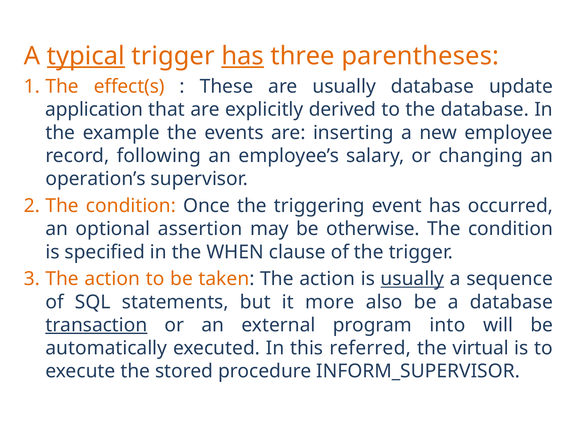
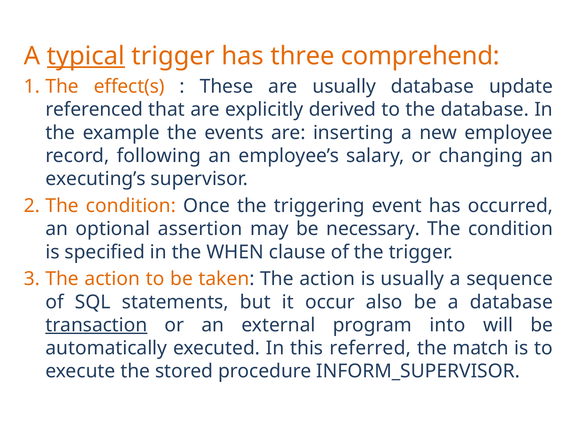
has underline: present -> none (243, 56)
parentheses: parentheses -> comprehend (420, 56)
application: application -> referenced (94, 110)
operation’s: operation’s -> executing’s (96, 179)
otherwise: otherwise -> necessary (373, 229)
usually underline: present -> none (412, 279)
more: more -> occur (330, 302)
virtual: virtual -> match (481, 348)
